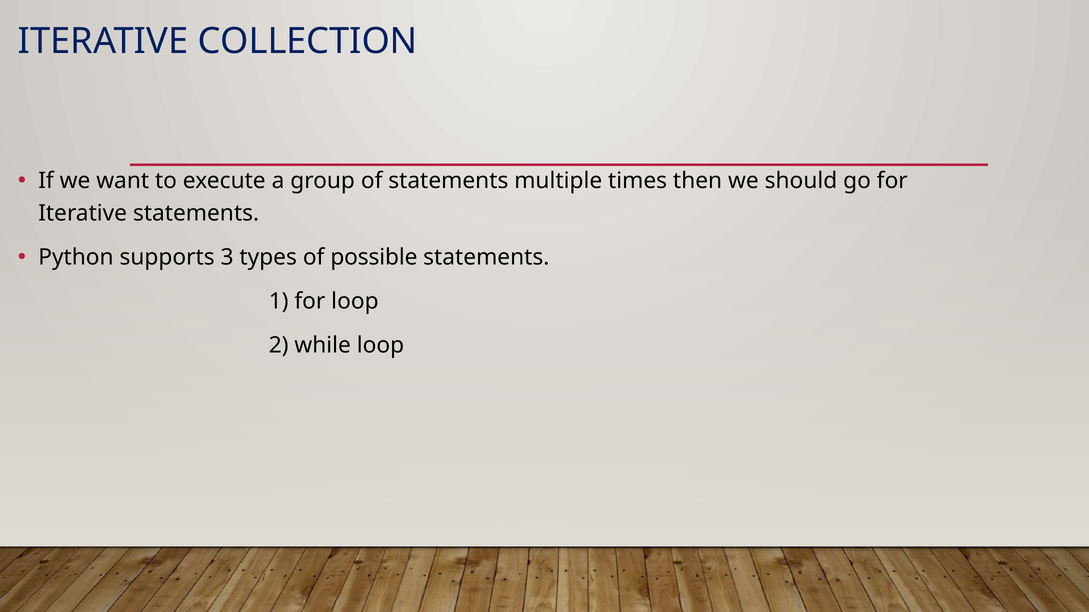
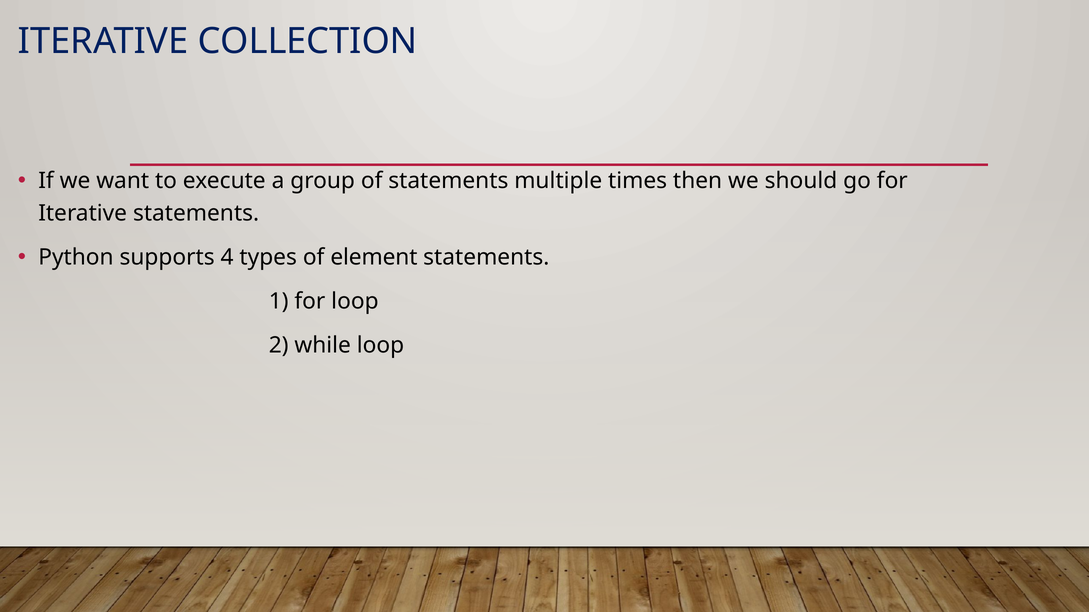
3: 3 -> 4 (227, 258)
possible: possible -> element (374, 258)
